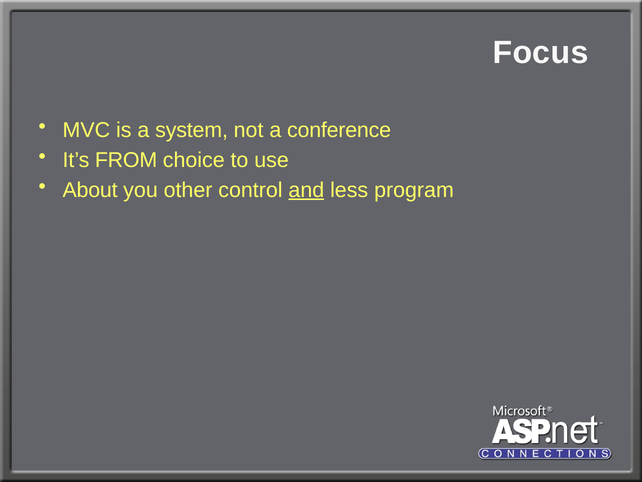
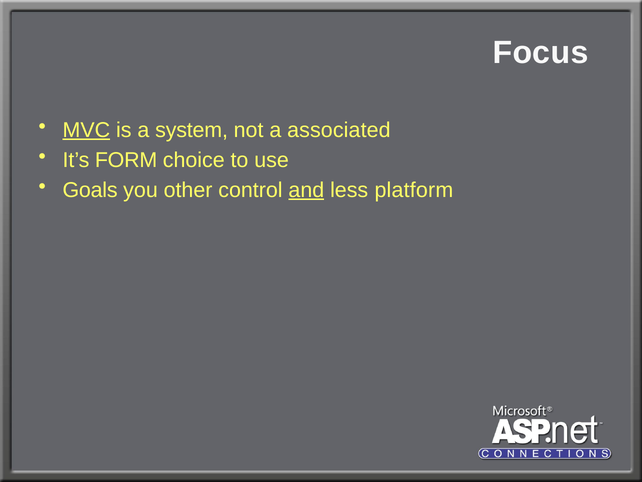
MVC underline: none -> present (86, 130)
conference: conference -> associated (339, 130)
FROM: FROM -> FORM (126, 160)
About: About -> Goals (90, 190)
program: program -> platform (414, 190)
